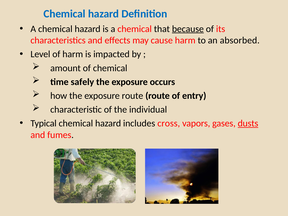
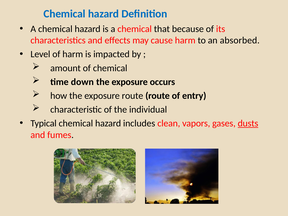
because underline: present -> none (188, 29)
safely: safely -> down (82, 82)
cross: cross -> clean (169, 123)
